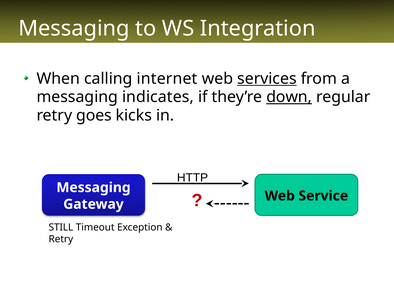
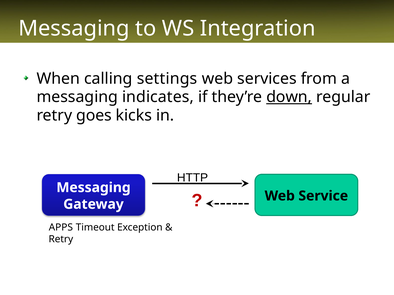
internet: internet -> settings (167, 79)
services underline: present -> none (267, 79)
STILL: STILL -> APPS (61, 228)
